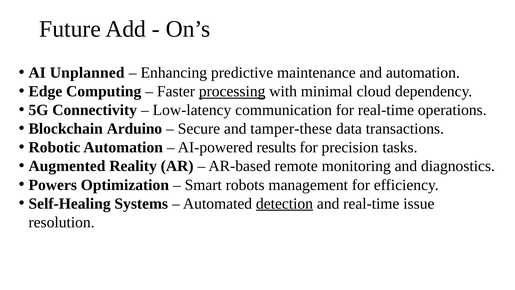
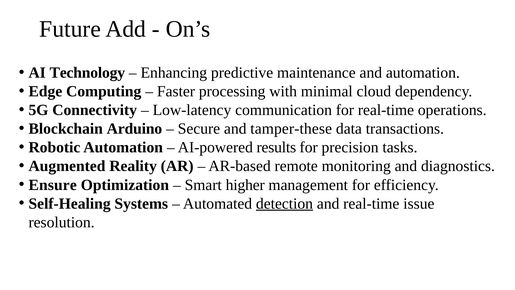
Unplanned: Unplanned -> Technology (87, 73)
processing underline: present -> none (232, 91)
Powers: Powers -> Ensure (53, 185)
robots: robots -> higher (245, 185)
